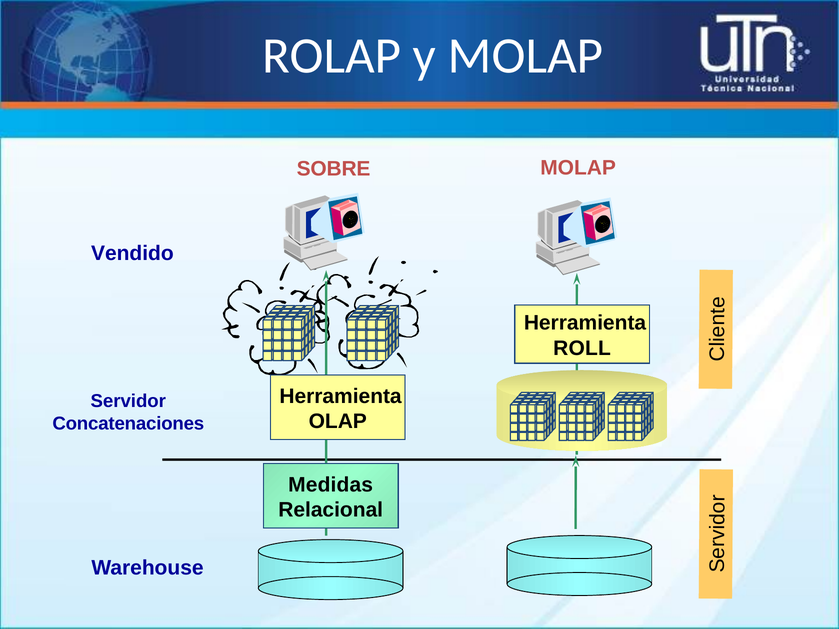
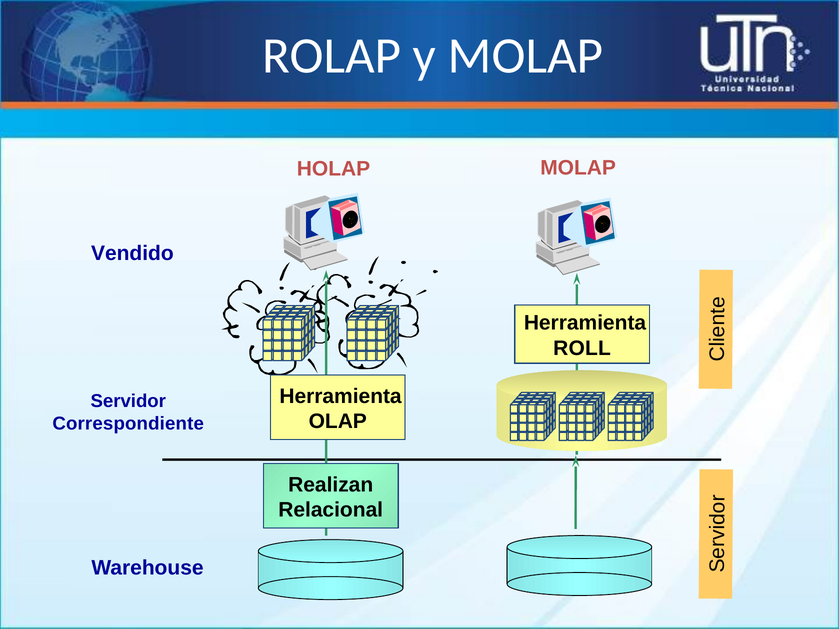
SOBRE: SOBRE -> HOLAP (333, 169)
Concatenaciones: Concatenaciones -> Correspondiente (128, 424)
Medidas: Medidas -> Realizan (331, 485)
